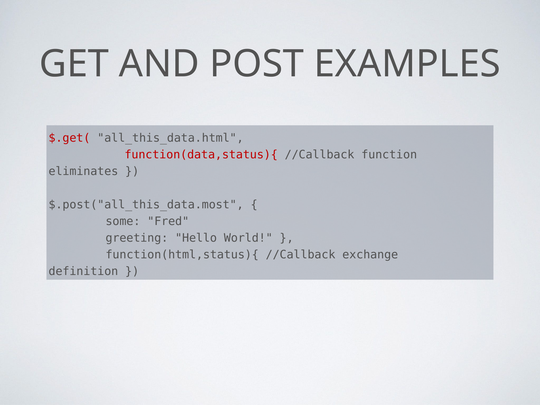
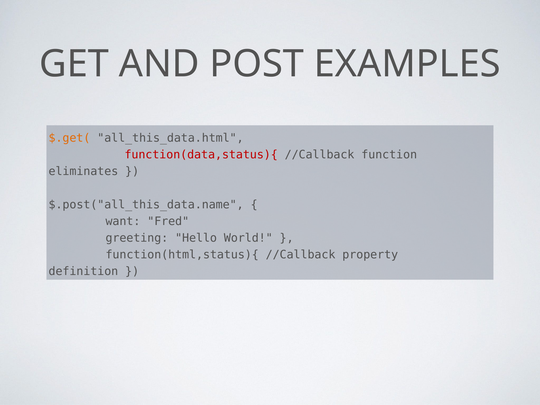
$.get( colour: red -> orange (69, 138)
$.post("all_this_data.most: $.post("all_this_data.most -> $.post("all_this_data.name (146, 205)
some: some -> want (123, 221)
exchange: exchange -> property (370, 255)
